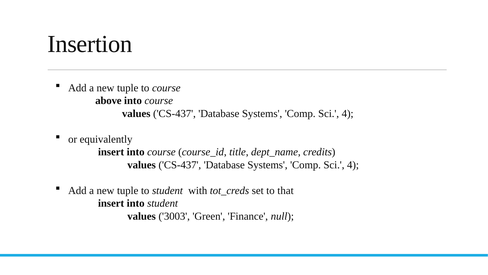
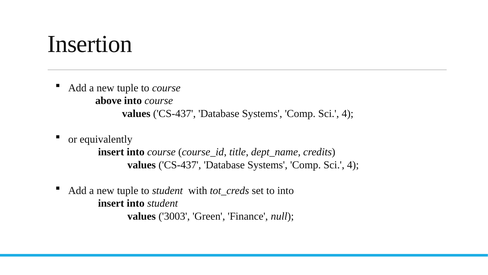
to that: that -> into (286, 190)
